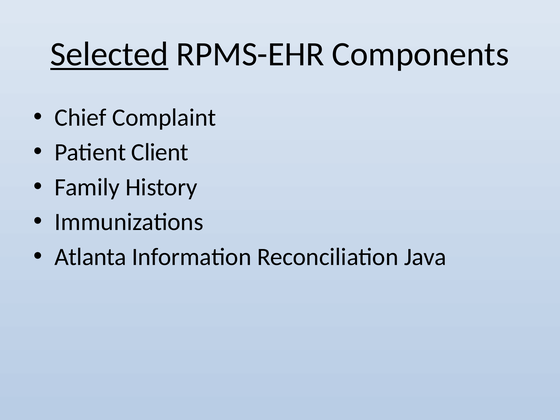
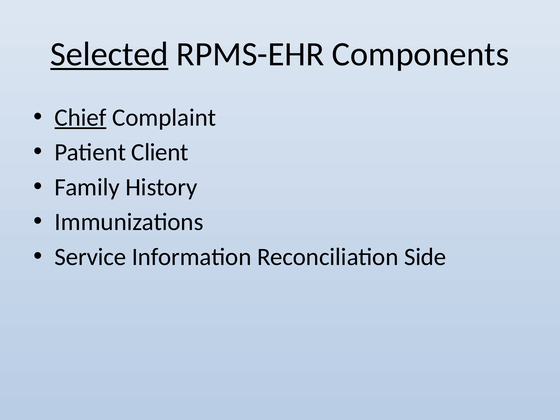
Chief underline: none -> present (81, 117)
Atlanta: Atlanta -> Service (90, 257)
Java: Java -> Side (425, 257)
